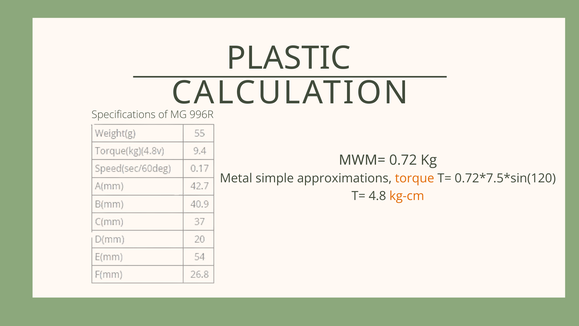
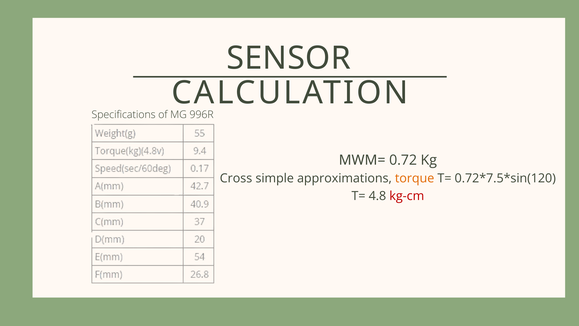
PLASTIC: PLASTIC -> SENSOR (289, 58)
Metal: Metal -> Cross (236, 178)
kg-cm colour: orange -> red (407, 196)
